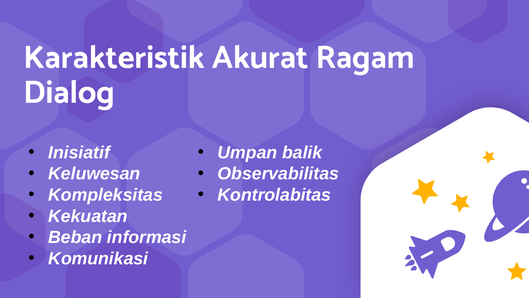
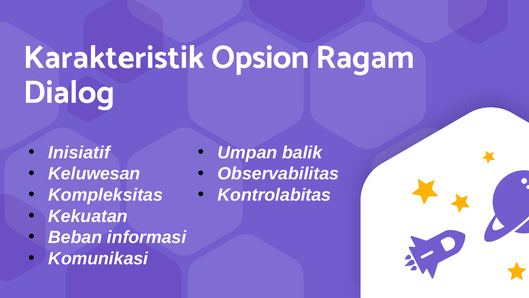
Akurat: Akurat -> Opsion (260, 57)
